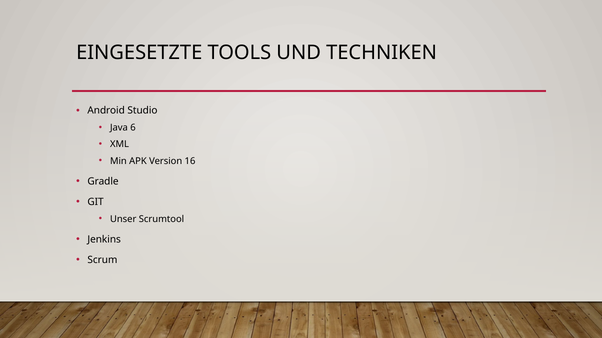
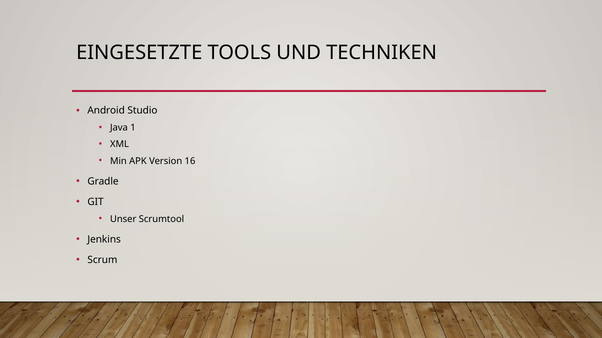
6: 6 -> 1 (133, 128)
